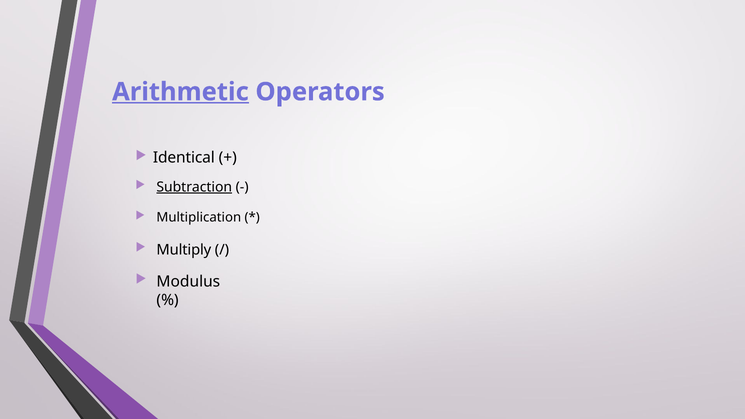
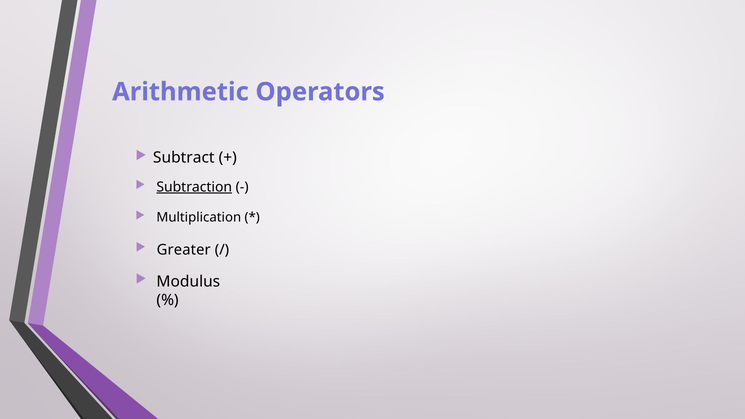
Arithmetic underline: present -> none (180, 92)
Identical: Identical -> Subtract (184, 158)
Multiply: Multiply -> Greater (184, 250)
